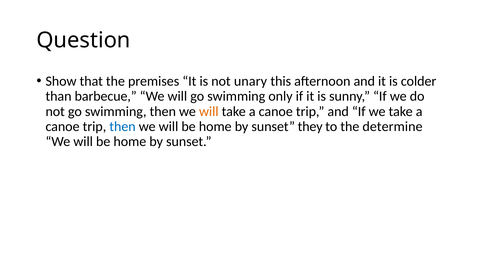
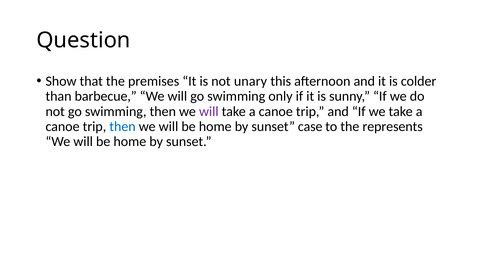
will colour: orange -> purple (209, 111)
they: they -> case (310, 126)
determine: determine -> represents (393, 126)
